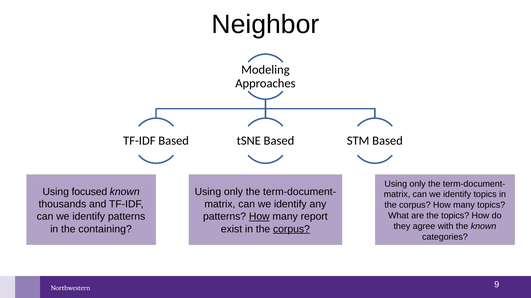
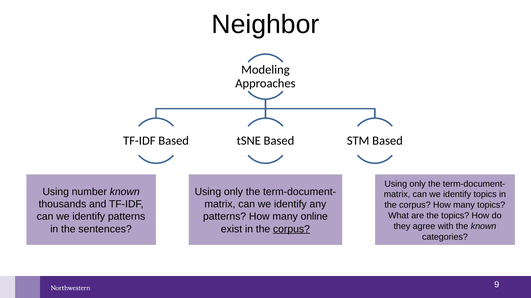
focused: focused -> number (89, 192)
How underline: present -> none (259, 217)
report: report -> online (314, 217)
containing: containing -> sentences (105, 229)
